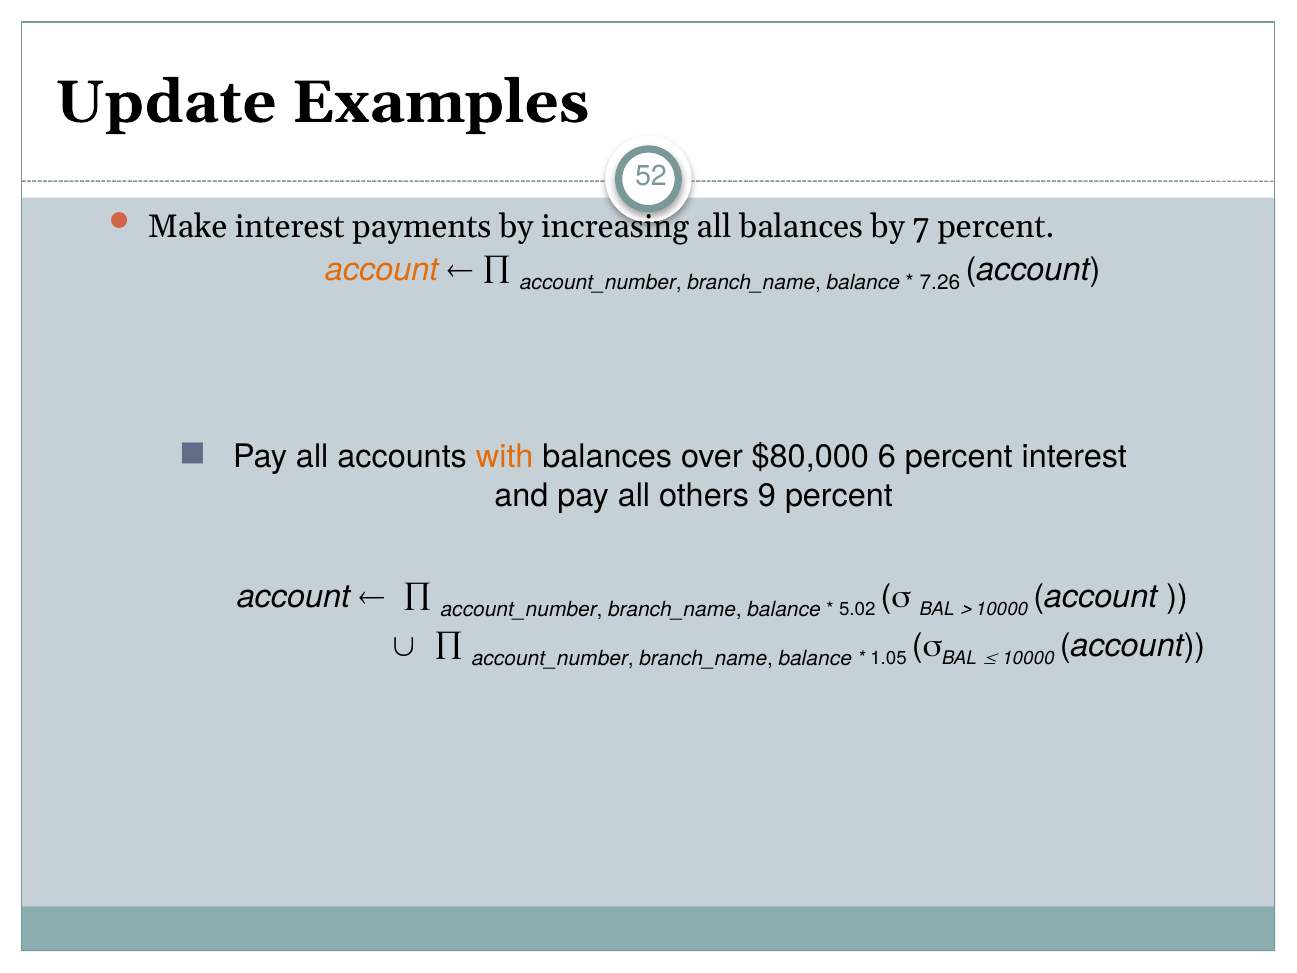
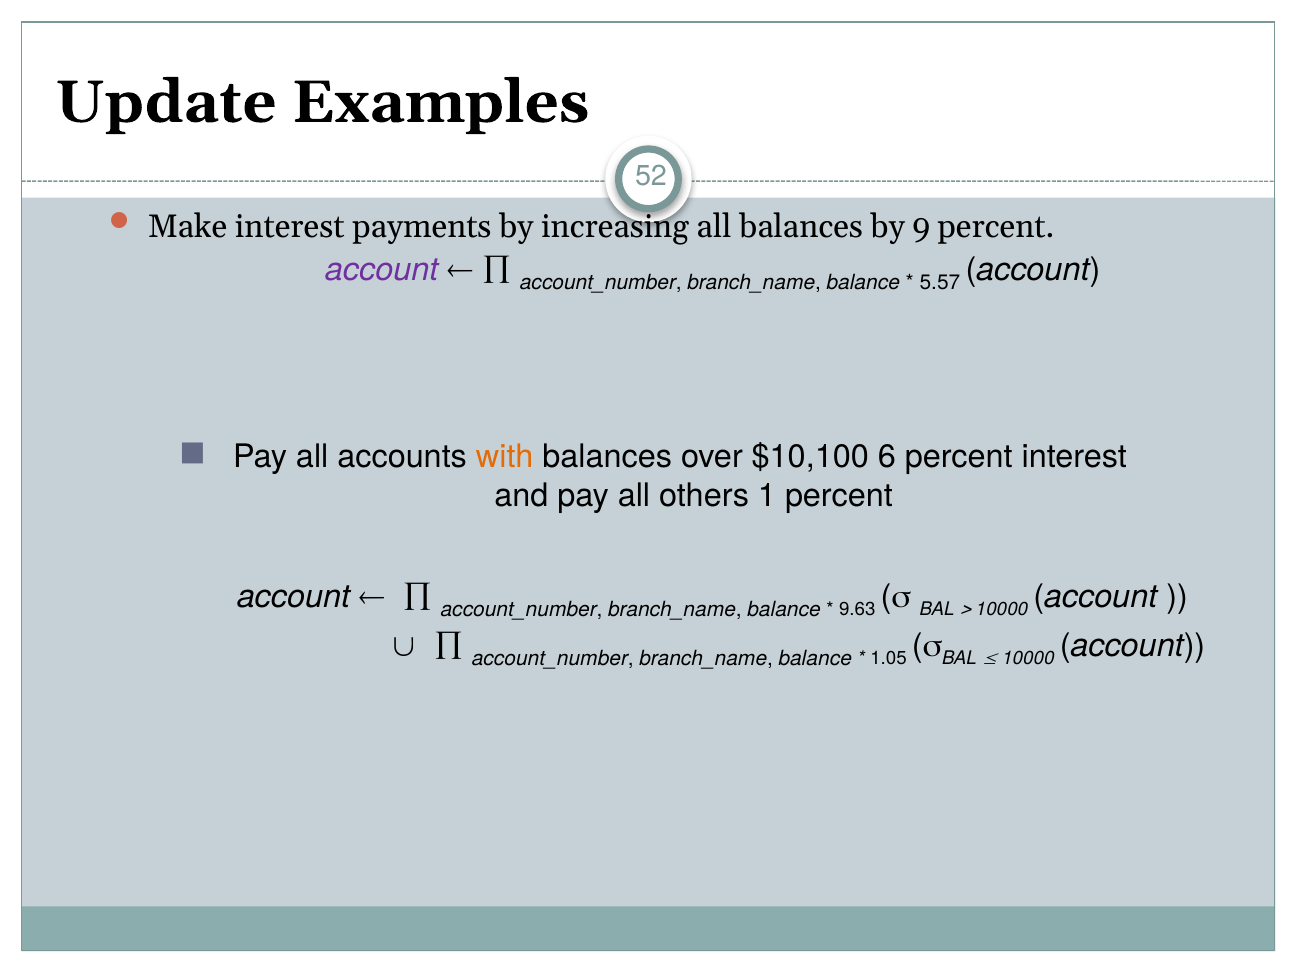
7: 7 -> 9 (921, 226)
account colour: orange -> purple (382, 270)
7.26: 7.26 -> 5.57 (940, 282)
$80,000: $80,000 -> $10,100 (810, 457)
9: 9 -> 1 (767, 496)
5.02: 5.02 -> 9.63 (857, 609)
